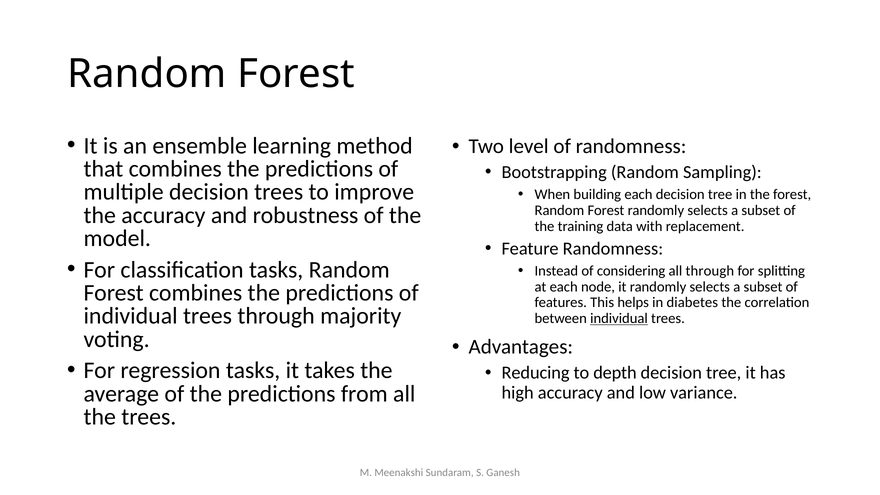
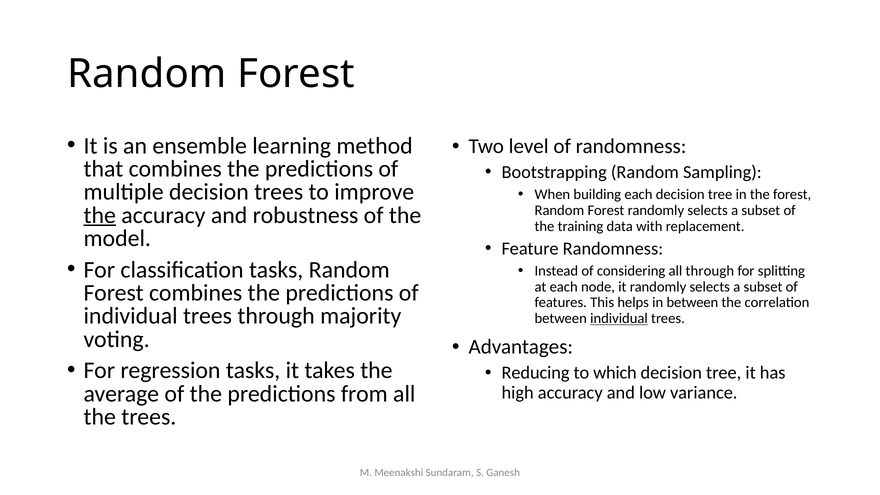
the underline: none -> present (100, 215)
in diabetes: diabetes -> between (692, 303)
depth: depth -> which (615, 373)
